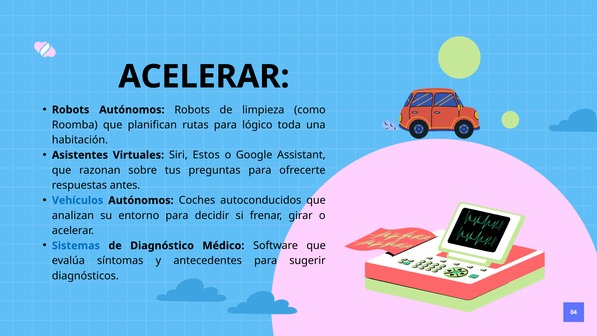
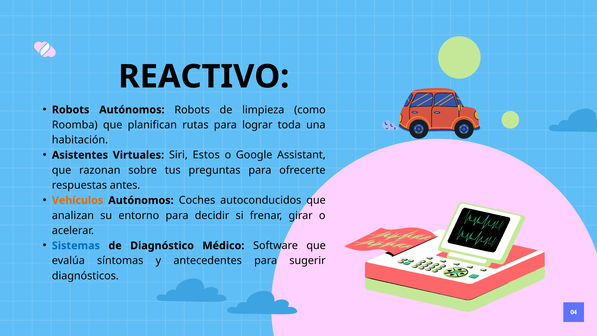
ACELERAR: ACELERAR -> REACTIVO (204, 77)
lógico: lógico -> lograr (257, 125)
Vehículos colour: blue -> orange (78, 200)
